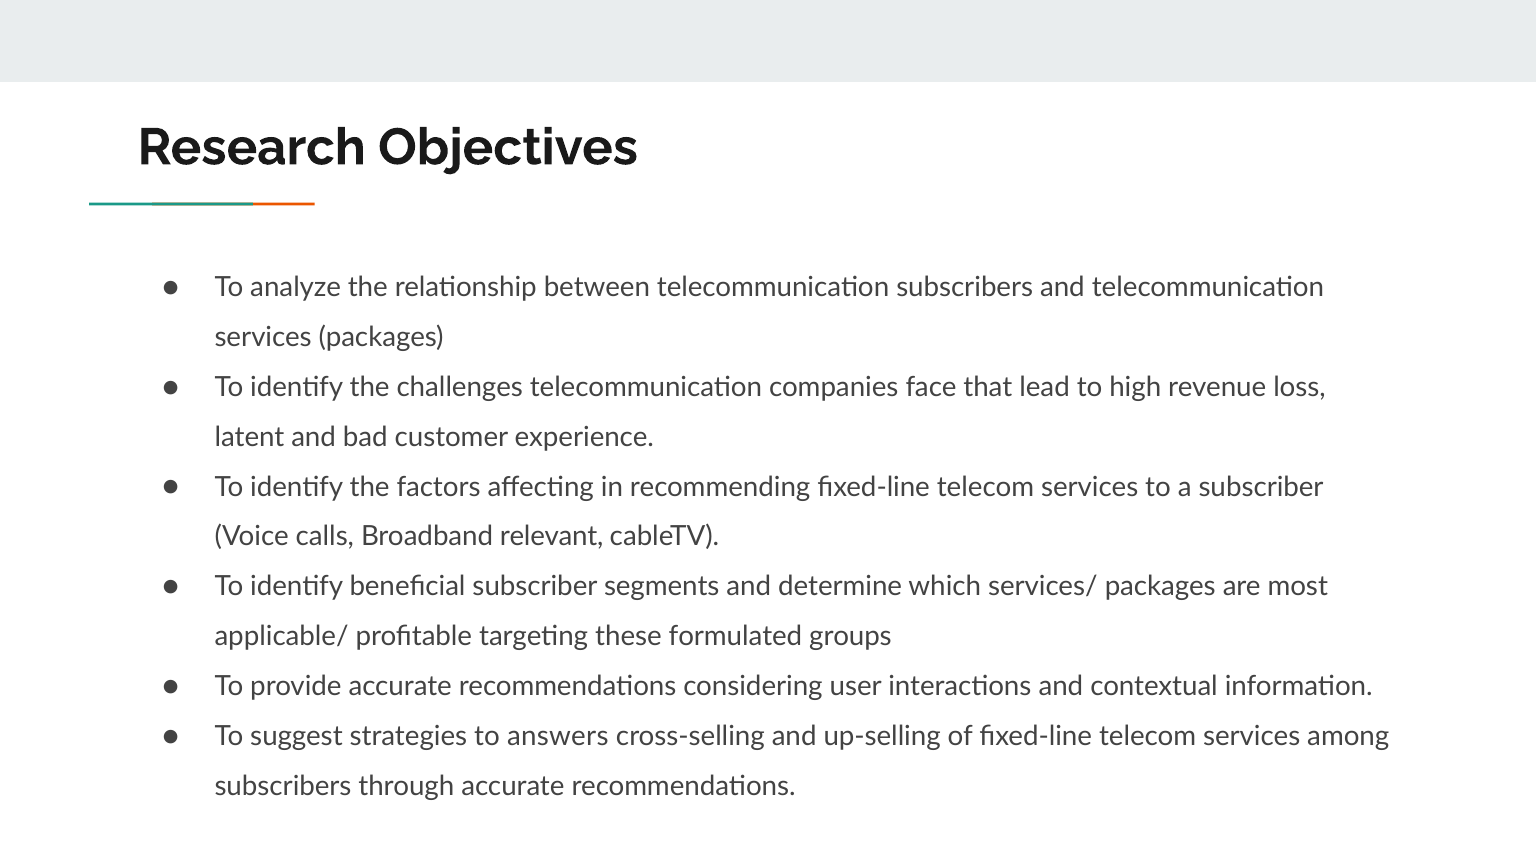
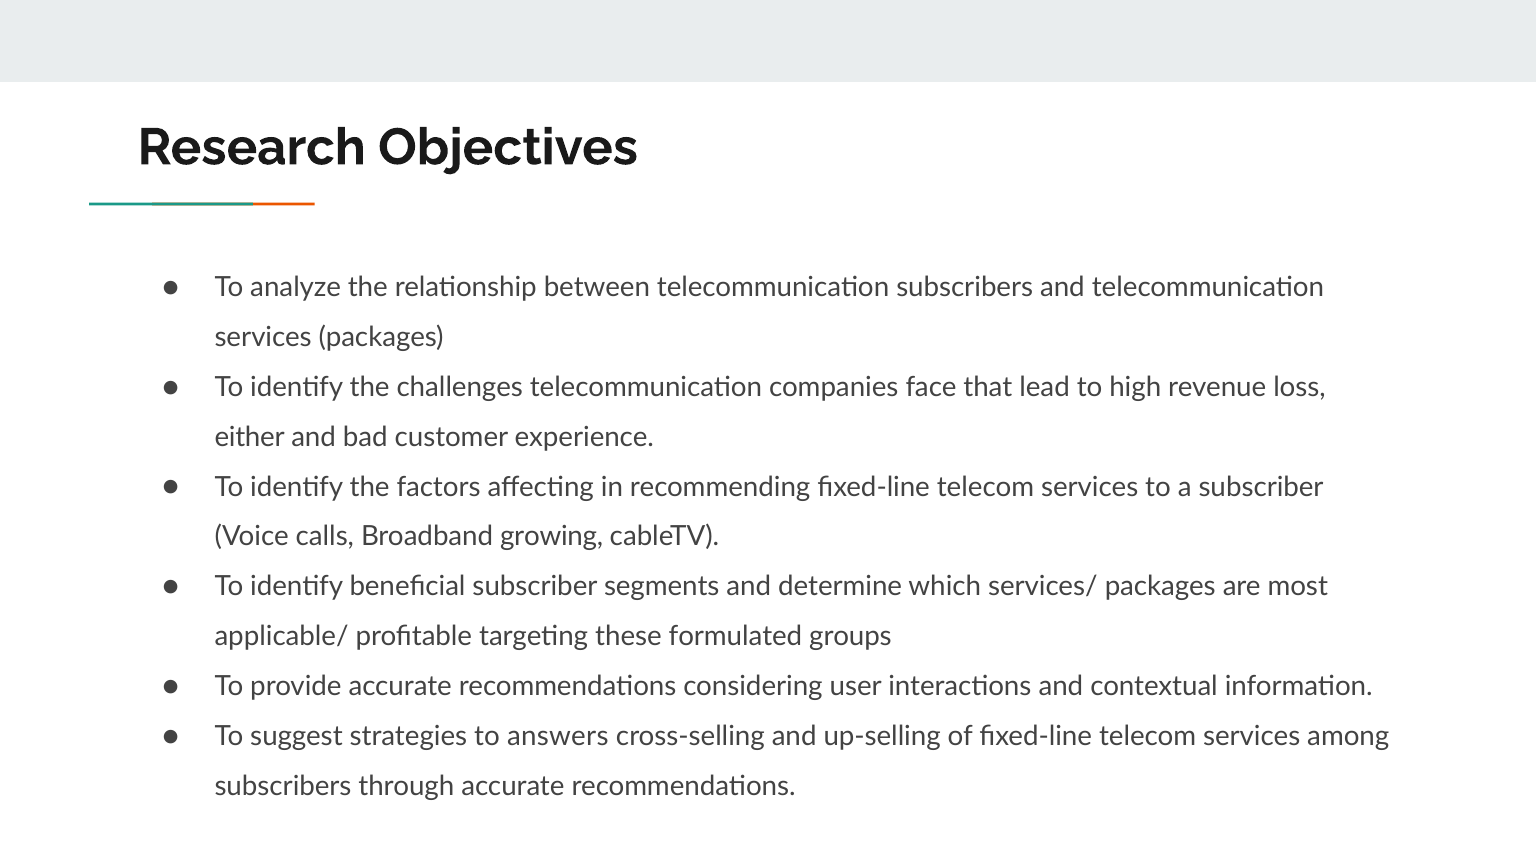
latent: latent -> either (250, 437)
relevant: relevant -> growing (552, 537)
